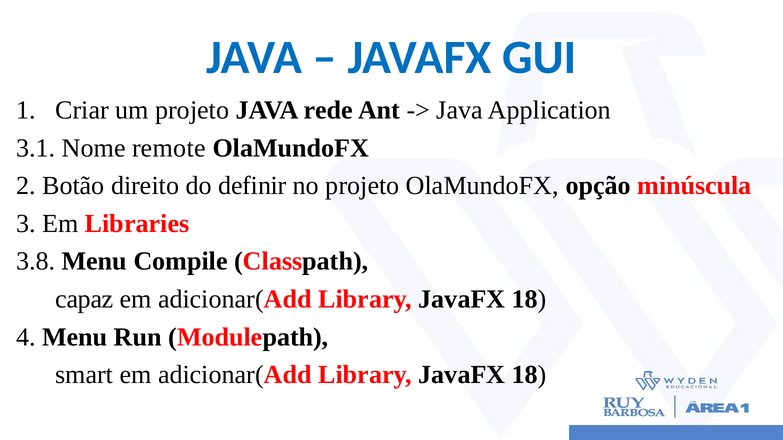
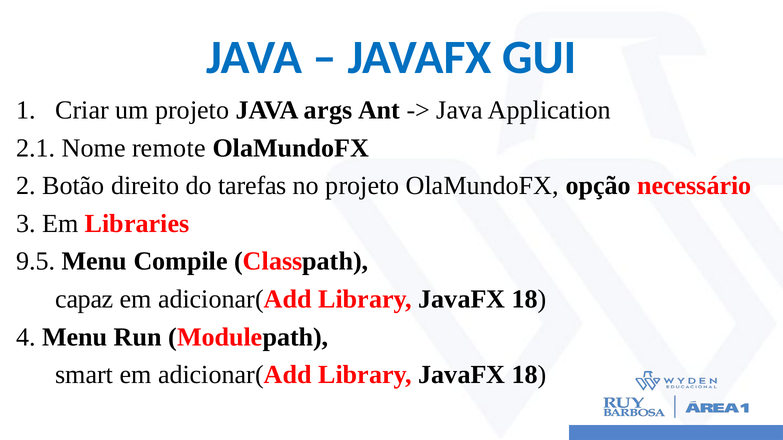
rede: rede -> args (328, 110)
3.1: 3.1 -> 2.1 (36, 148)
definir: definir -> tarefas (252, 186)
minúscula: minúscula -> necessário (694, 186)
3.8: 3.8 -> 9.5 (36, 262)
